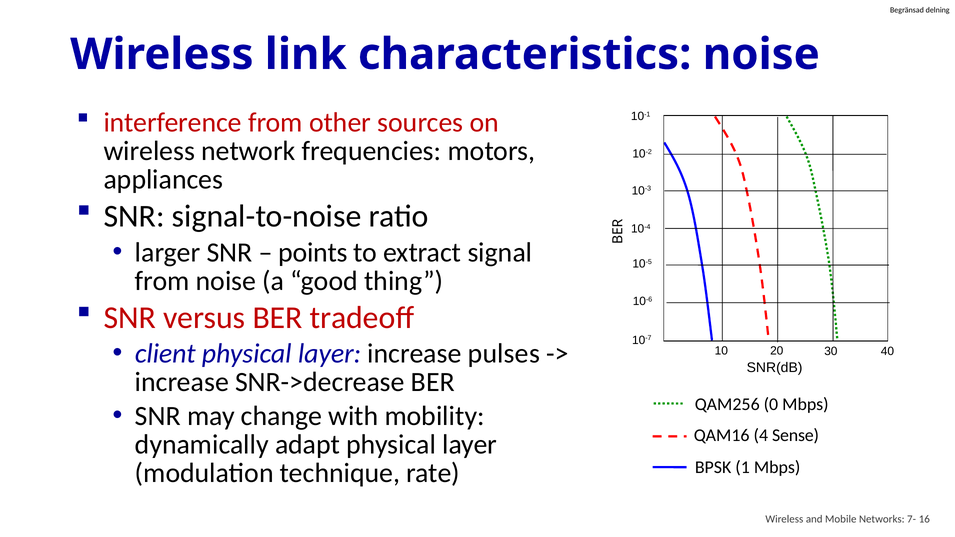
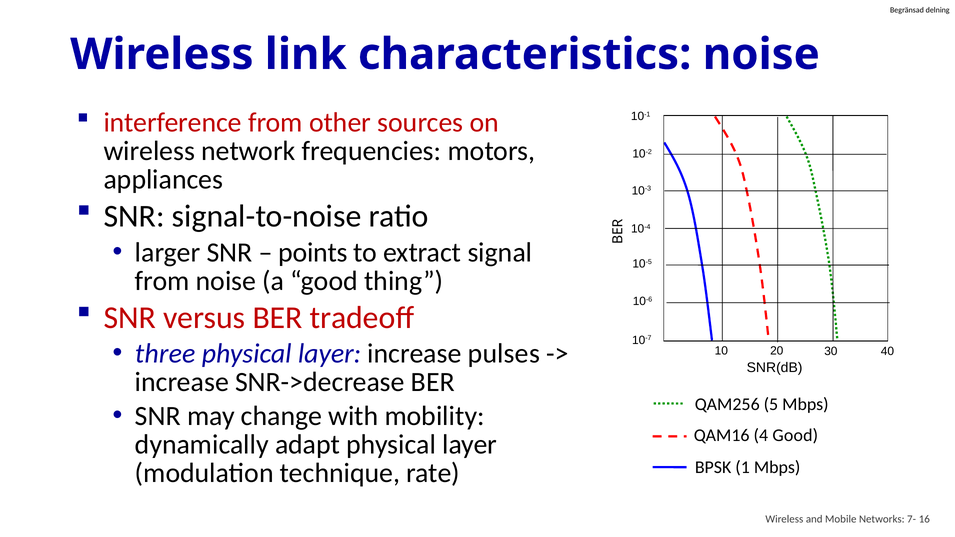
client: client -> three (165, 354)
0: 0 -> 5 (771, 405)
4 Sense: Sense -> Good (795, 435)
